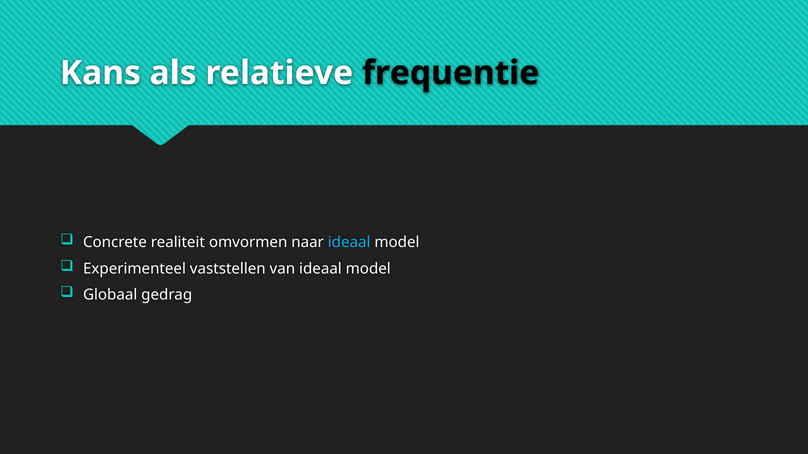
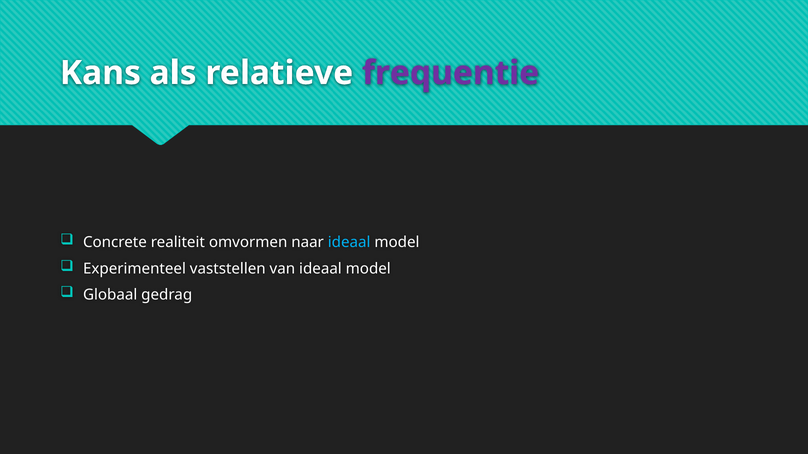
frequentie colour: black -> purple (451, 73)
